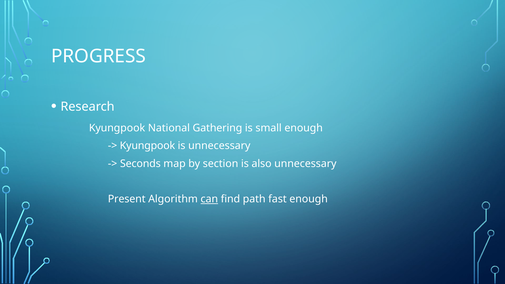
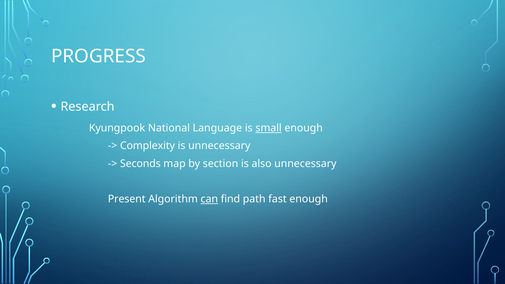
Gathering: Gathering -> Language (217, 128)
small underline: none -> present (269, 128)
Kyungpook: Kyungpook -> Complexity (147, 146)
